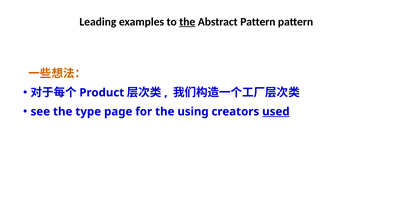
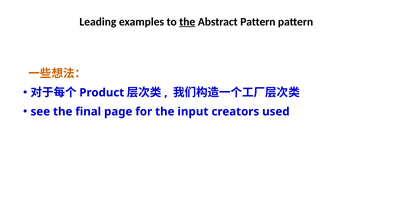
type: type -> final (88, 112)
using: using -> input (193, 112)
used underline: present -> none (276, 112)
